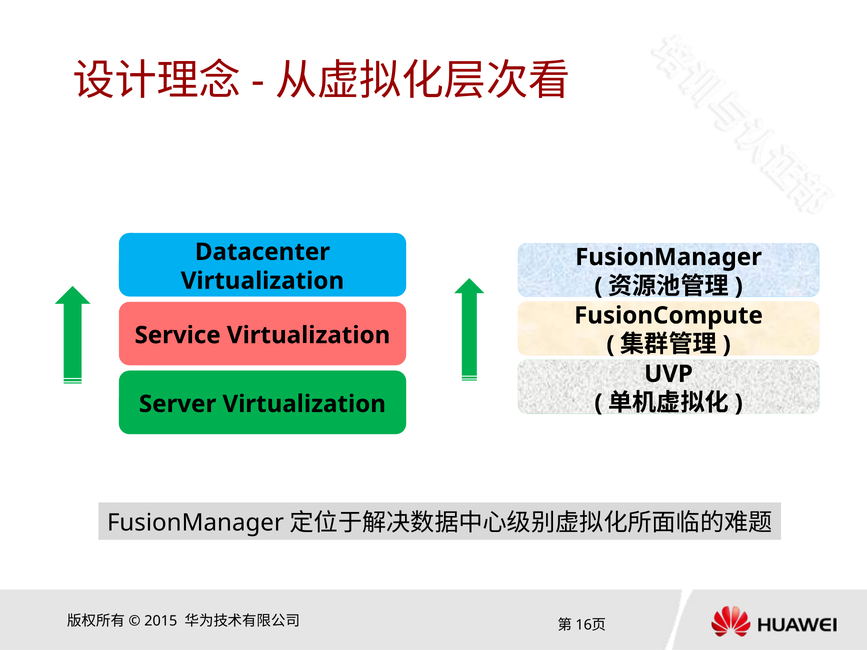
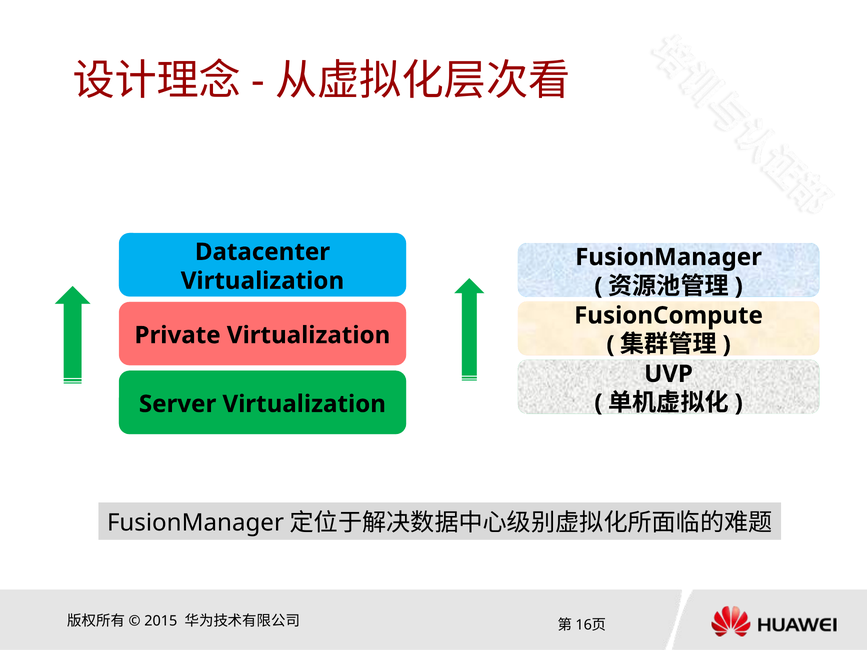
Service: Service -> Private (178, 335)
